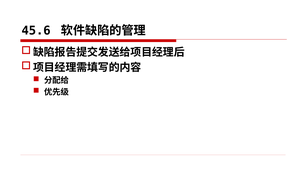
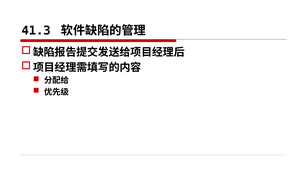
45.6: 45.6 -> 41.3 (36, 31)
